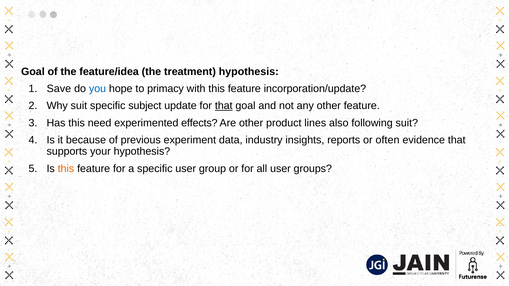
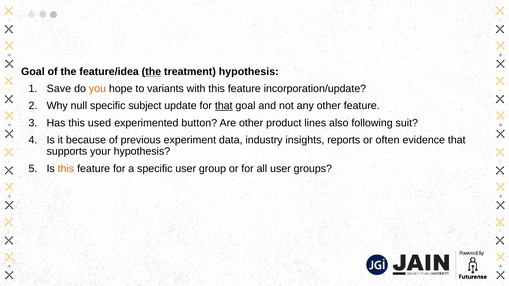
the underline: none -> present (151, 72)
you colour: blue -> orange (97, 89)
primacy: primacy -> variants (166, 89)
Why suit: suit -> null (79, 106)
need: need -> used (99, 123)
effects: effects -> button (199, 123)
